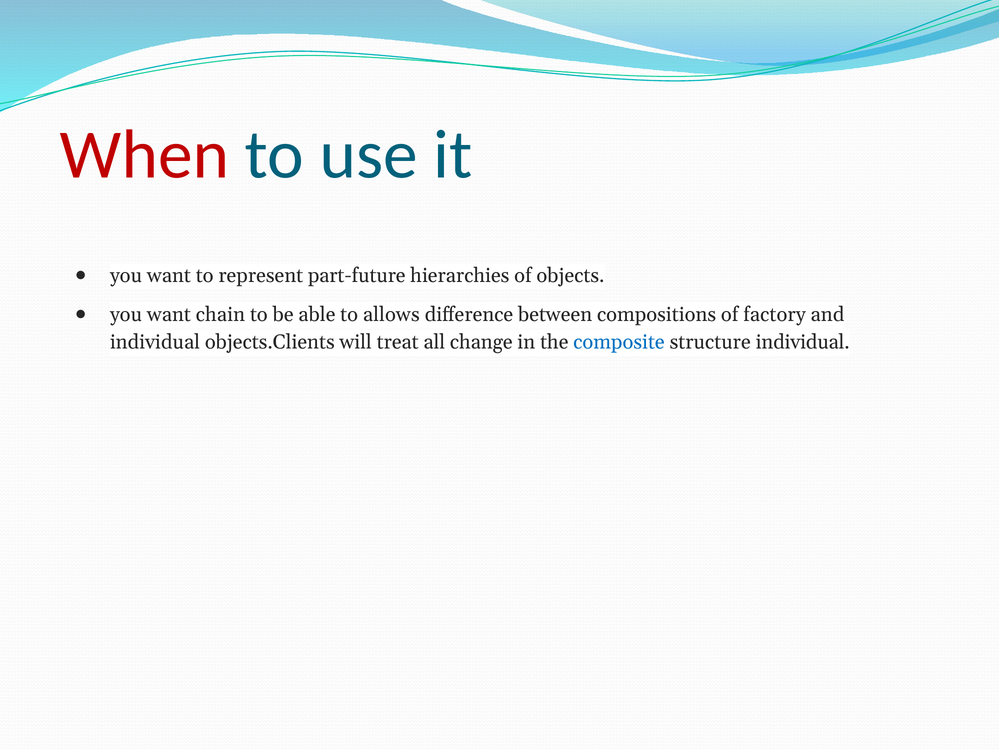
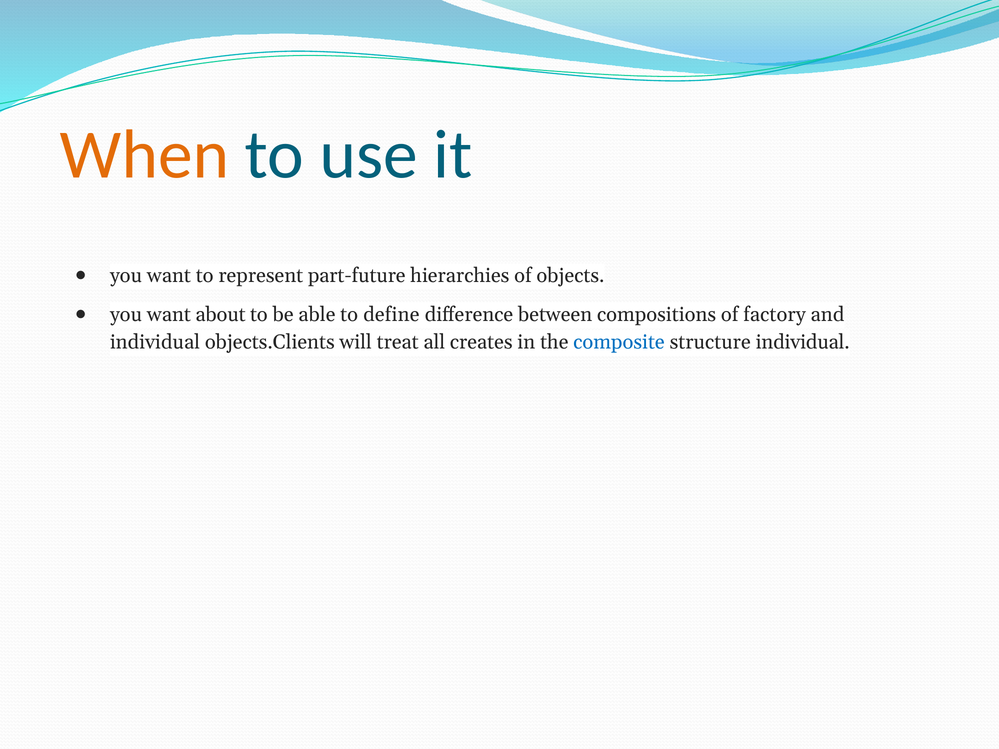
When colour: red -> orange (144, 155)
chain: chain -> about (221, 315)
allows: allows -> define (391, 315)
change: change -> creates (481, 342)
